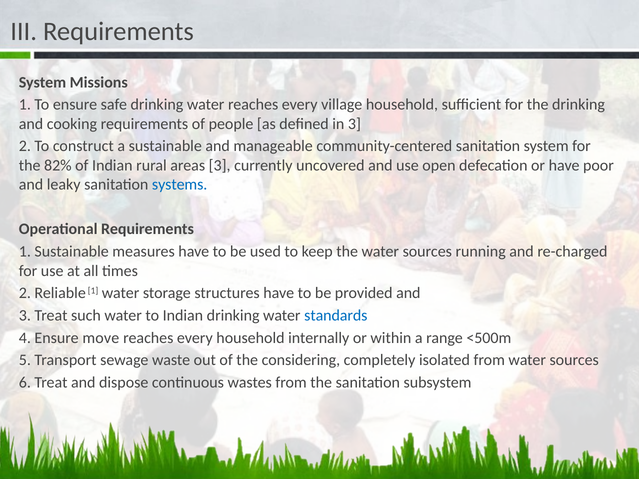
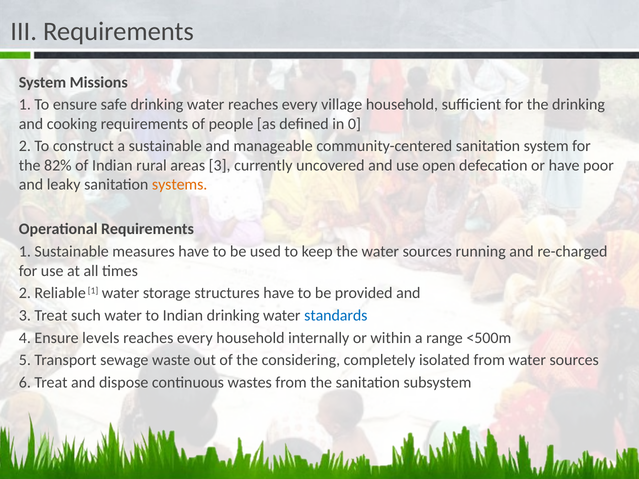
in 3: 3 -> 0 (354, 124)
systems colour: blue -> orange (180, 185)
move: move -> levels (101, 338)
